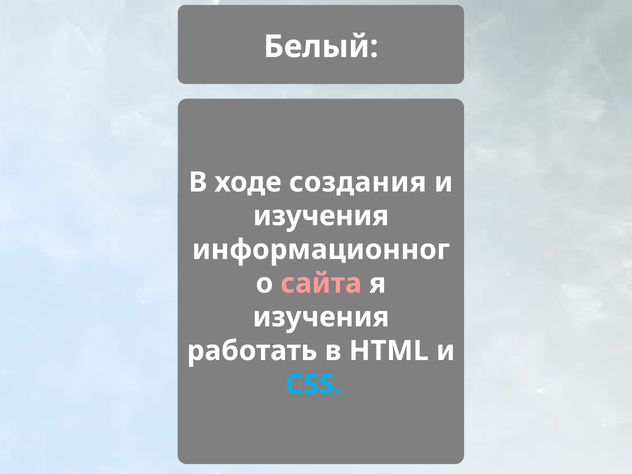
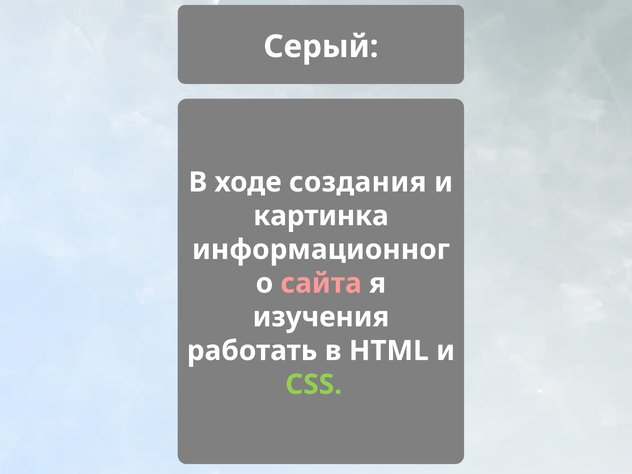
Белый: Белый -> Серый (321, 47)
изучения: изучения -> картинка (321, 216)
CSS colour: light blue -> light green (314, 385)
